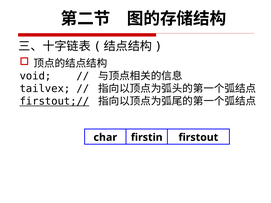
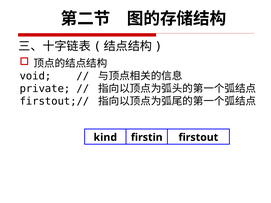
tailvex: tailvex -> private (45, 89)
firstout;// underline: present -> none (54, 101)
char: char -> kind (105, 138)
